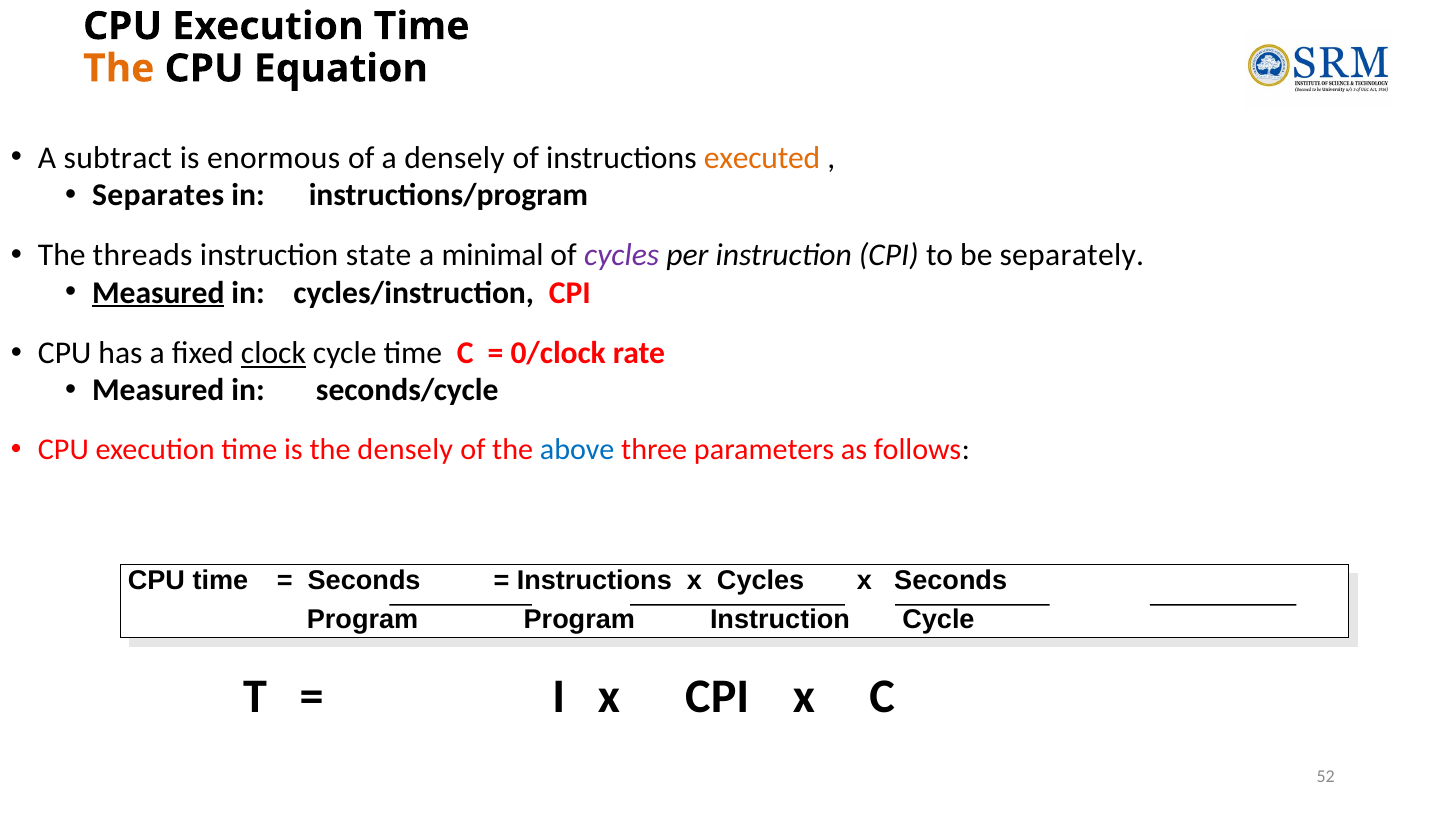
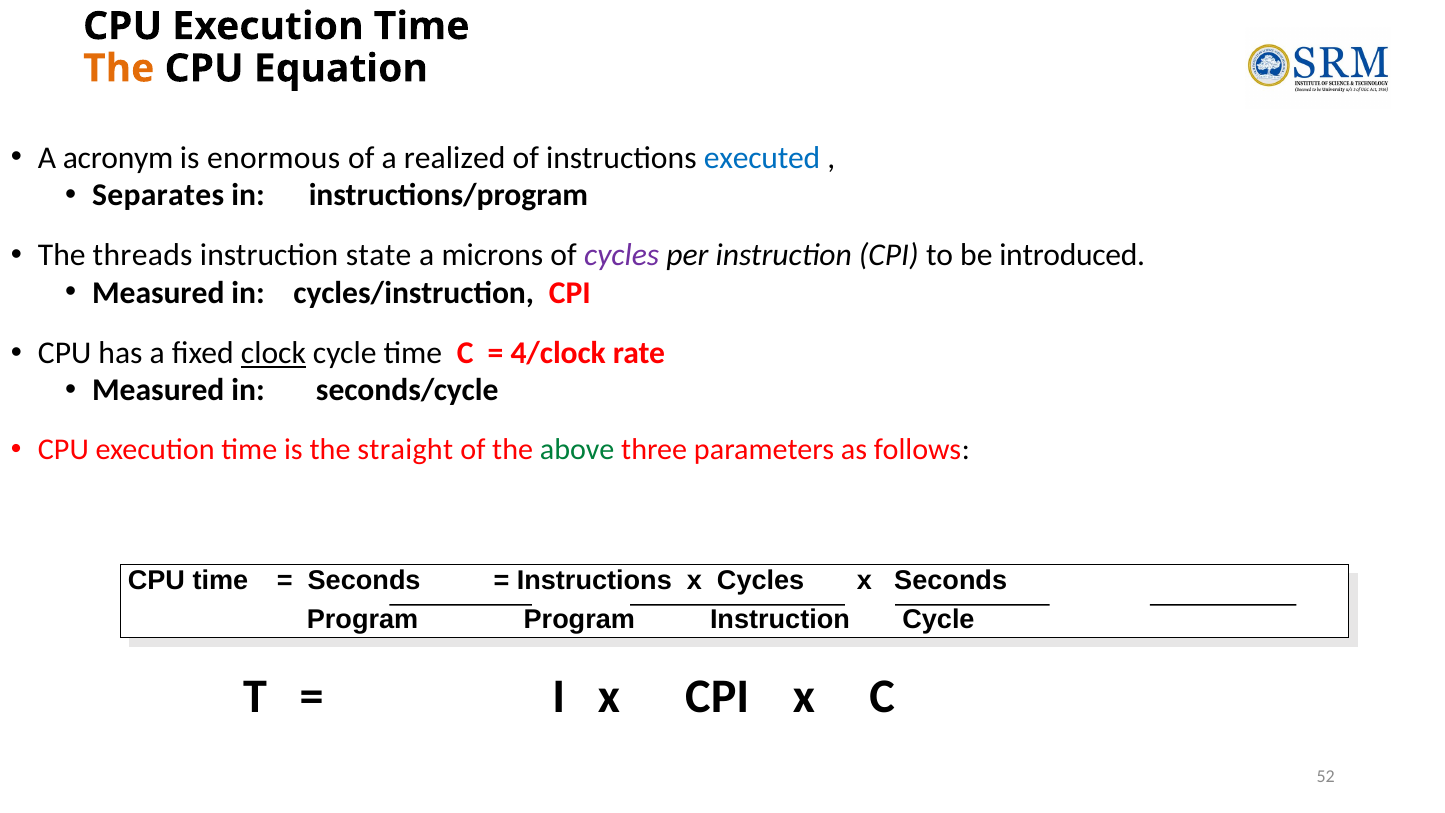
subtract: subtract -> acronym (118, 158)
a densely: densely -> realized (455, 158)
executed colour: orange -> blue (762, 158)
minimal: minimal -> microns (492, 255)
separately: separately -> introduced (1072, 255)
Measured underline: present -> none (158, 293)
0/clock: 0/clock -> 4/clock (558, 353)
the densely: densely -> straight (405, 450)
above colour: blue -> green (577, 450)
